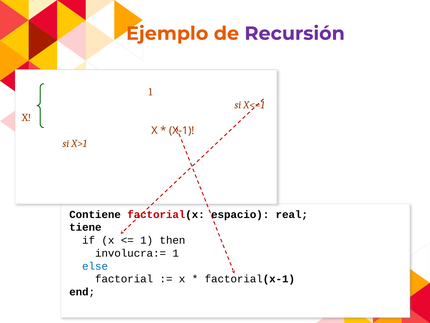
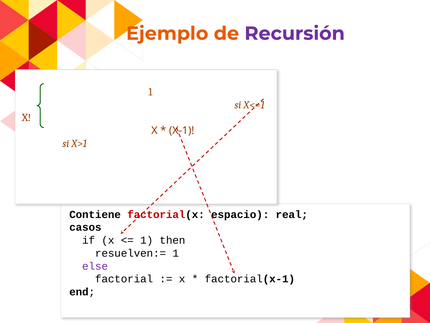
tiene: tiene -> casos (85, 227)
involucra:=: involucra:= -> resuelven:= (131, 253)
else colour: blue -> purple (95, 266)
